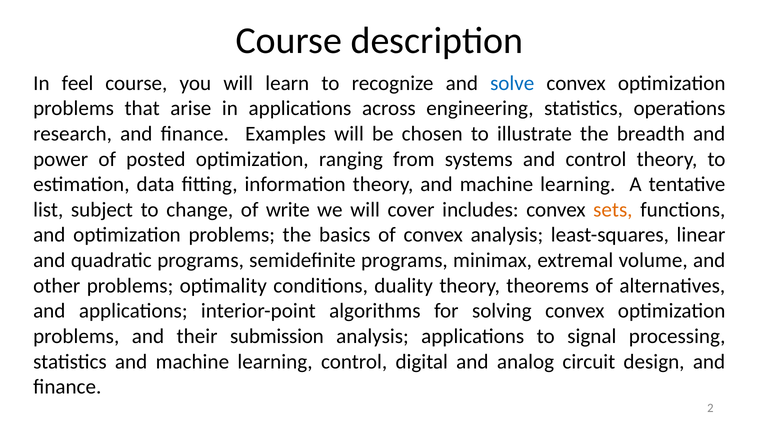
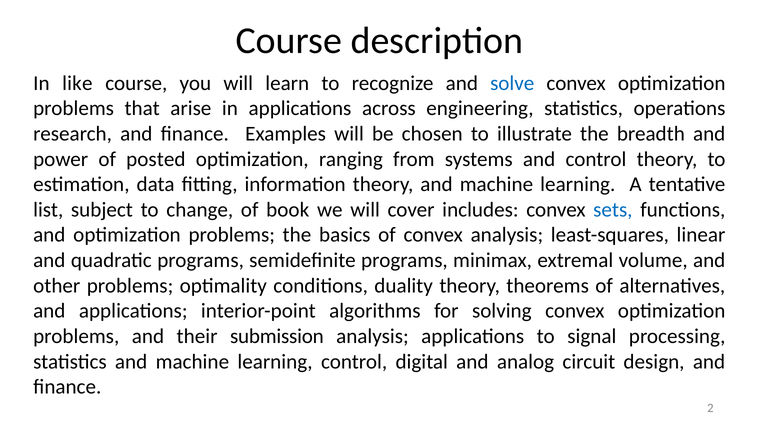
feel: feel -> like (77, 83)
write: write -> book (288, 210)
sets colour: orange -> blue (613, 210)
